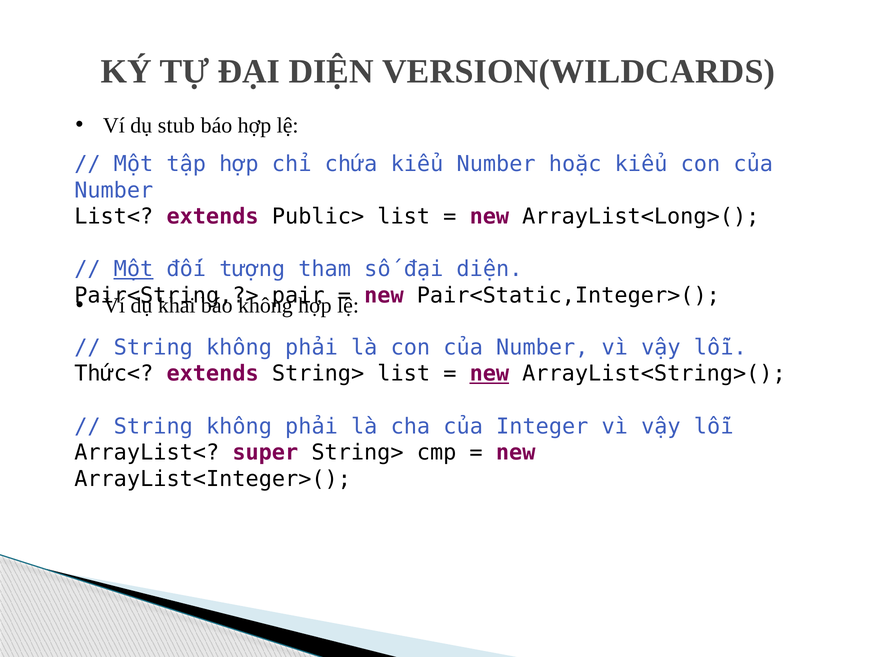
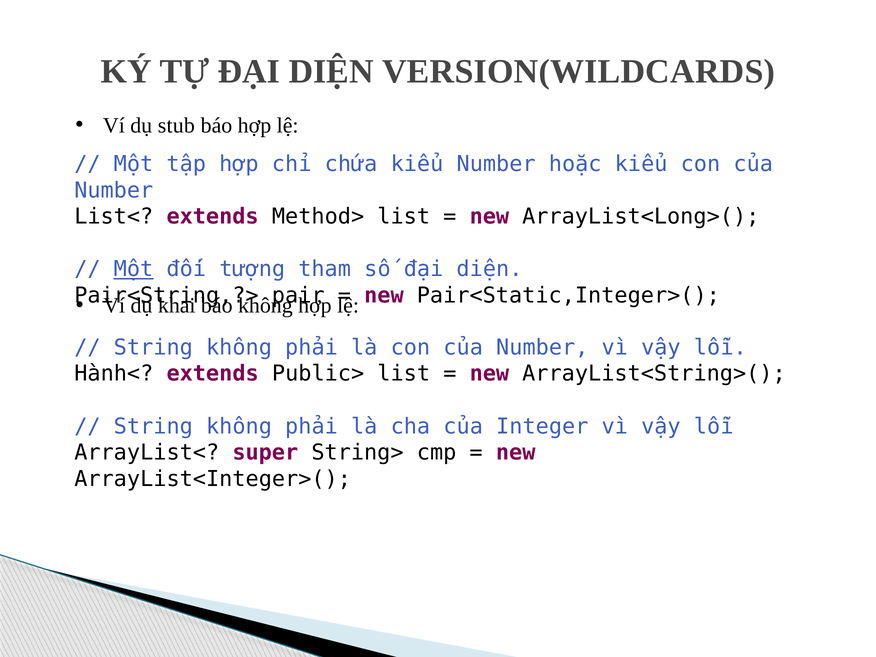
Public>: Public> -> Method> (318, 217)
Thức<: Thức< -> Hành< (114, 374)
extends String>: String> -> Public> (318, 374)
new underline: present -> none (489, 374)
